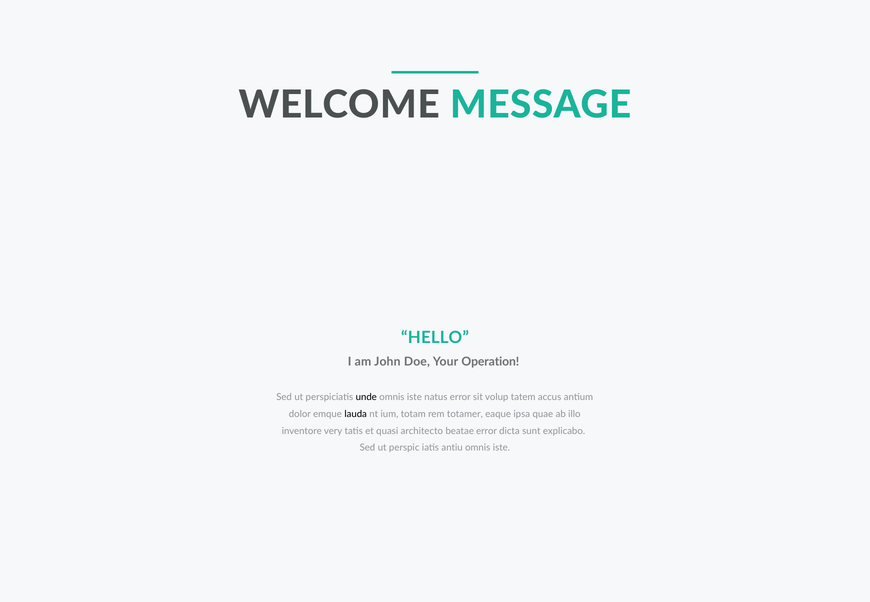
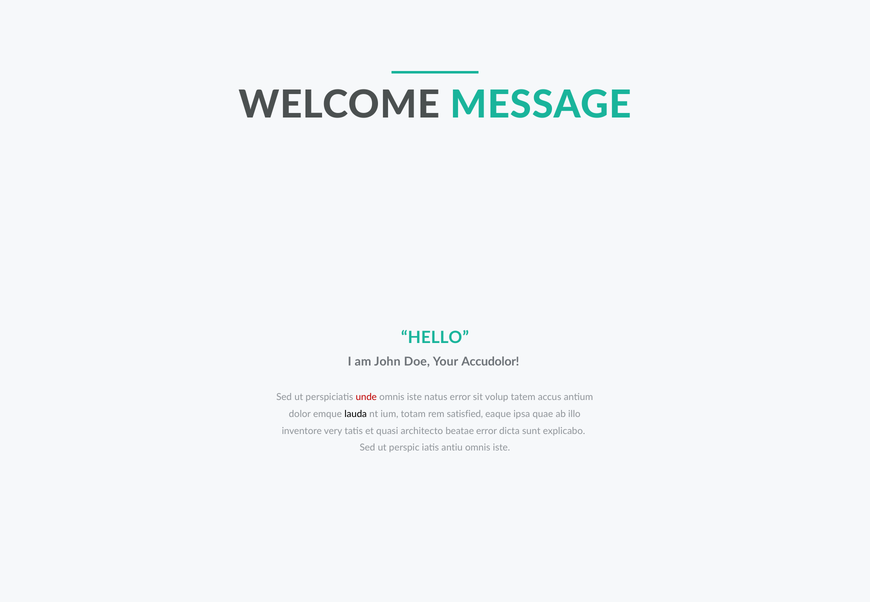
Operation: Operation -> Accudolor (490, 362)
unde colour: black -> red (366, 397)
totamer: totamer -> satisfied (465, 414)
